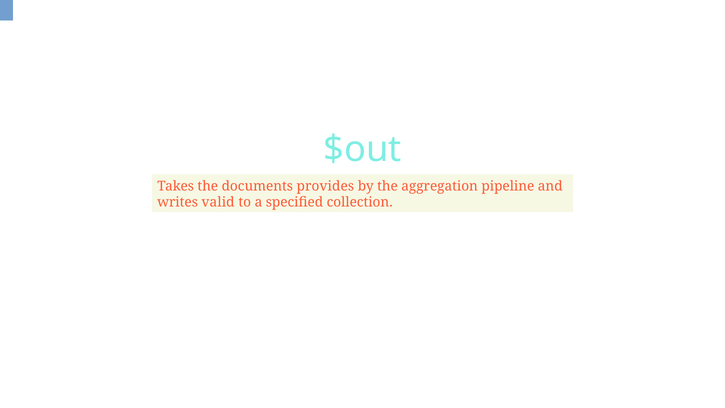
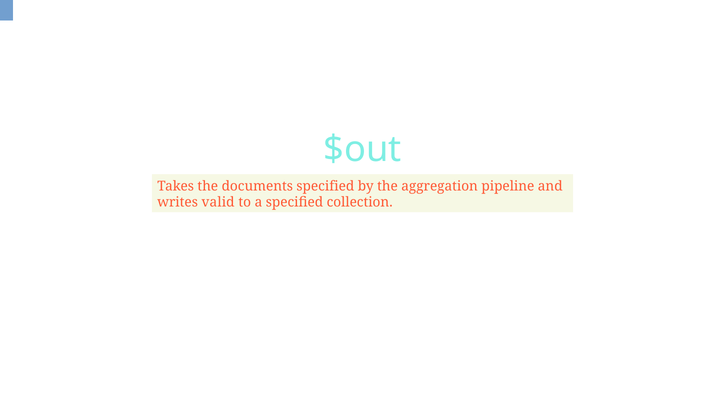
documents provides: provides -> specified (325, 186)
